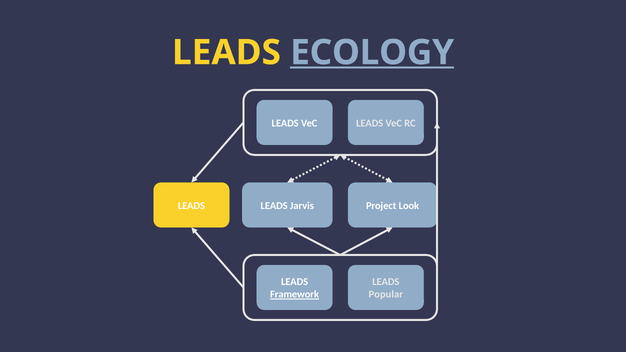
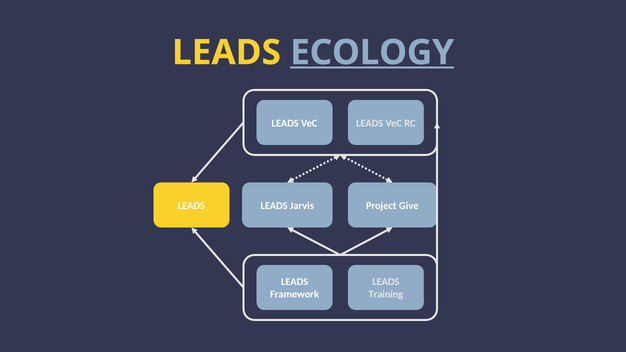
Look: Look -> Give (409, 206)
Framework underline: present -> none (295, 295)
Popular: Popular -> Training (386, 295)
